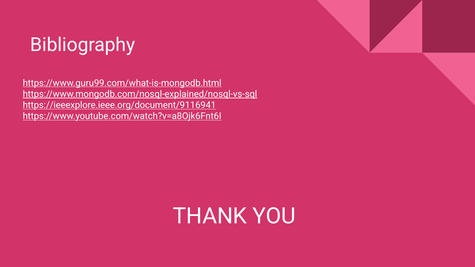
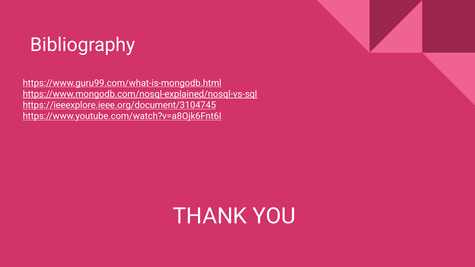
https://ieeexplore.ieee.org/document/9116941: https://ieeexplore.ieee.org/document/9116941 -> https://ieeexplore.ieee.org/document/3104745 (119, 105)
